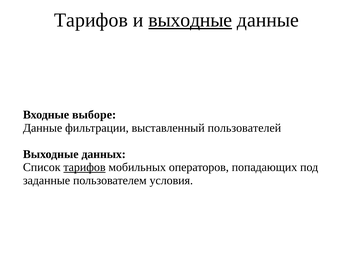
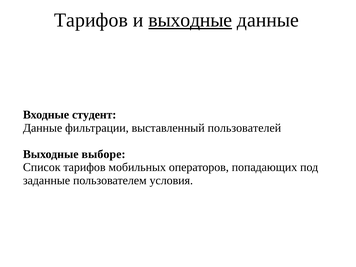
выборе: выборе -> студент (94, 115)
данных: данных -> выборе (104, 154)
тарифов underline: present -> none (85, 167)
